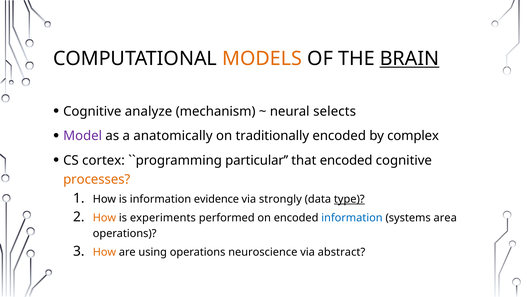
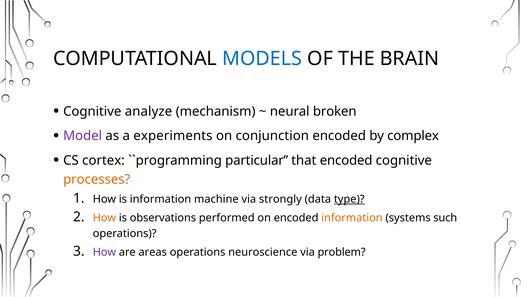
MODELS colour: orange -> blue (262, 59)
BRAIN underline: present -> none (410, 59)
selects: selects -> broken (335, 111)
anatomically: anatomically -> experiments (173, 136)
traditionally: traditionally -> conjunction (272, 136)
evidence: evidence -> machine (216, 199)
experiments: experiments -> observations (163, 217)
information colour: blue -> orange (352, 217)
area: area -> such (445, 217)
How colour: orange -> purple (104, 252)
using: using -> areas (153, 252)
abstract: abstract -> problem (342, 252)
